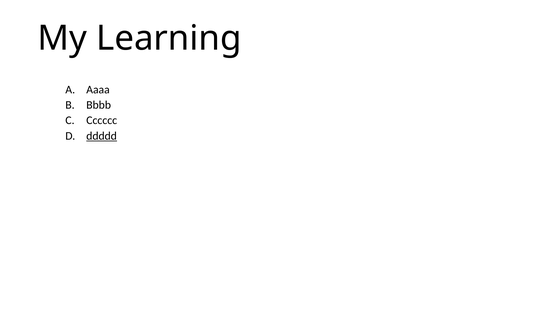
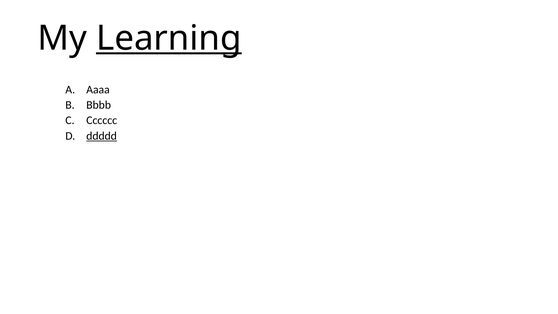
Learning underline: none -> present (169, 38)
